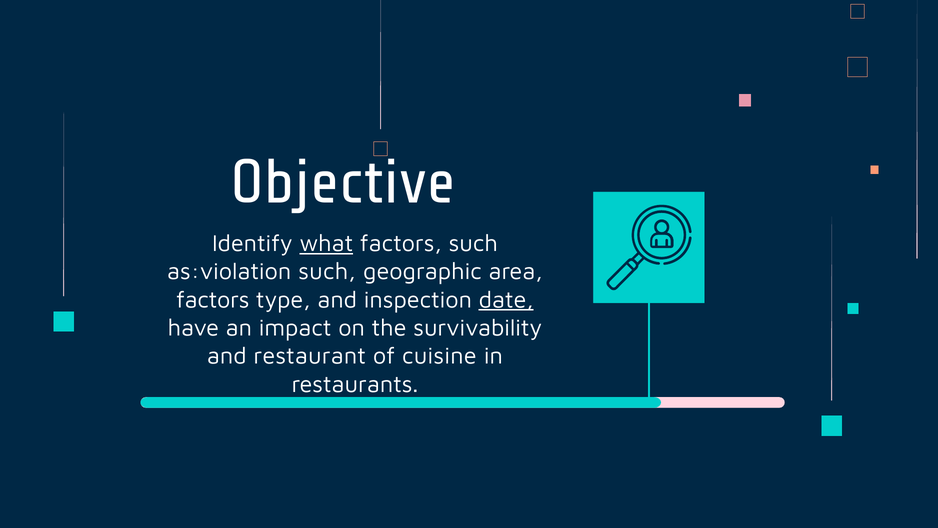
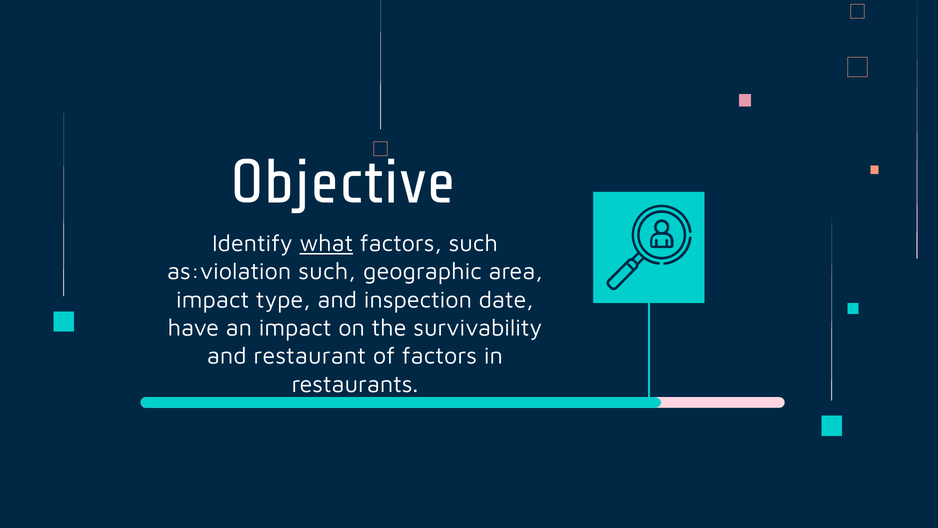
factors: factors -> impact (213, 300)
date underline: present -> none (506, 300)
of cuisine: cuisine -> factors (439, 356)
